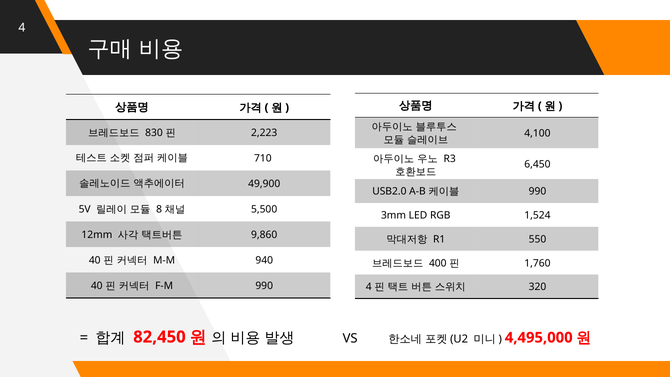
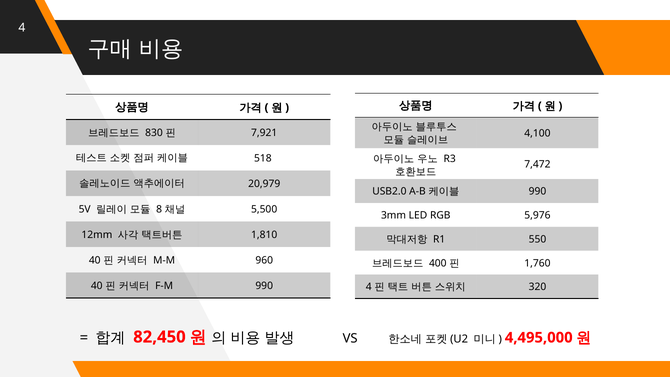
2,223: 2,223 -> 7,921 (264, 133)
710: 710 -> 518 (263, 158)
6,450: 6,450 -> 7,472 (537, 164)
49,900: 49,900 -> 20,979 (264, 184)
1,524: 1,524 -> 5,976 (537, 215)
9,860: 9,860 -> 1,810 (264, 235)
940: 940 -> 960 (264, 260)
